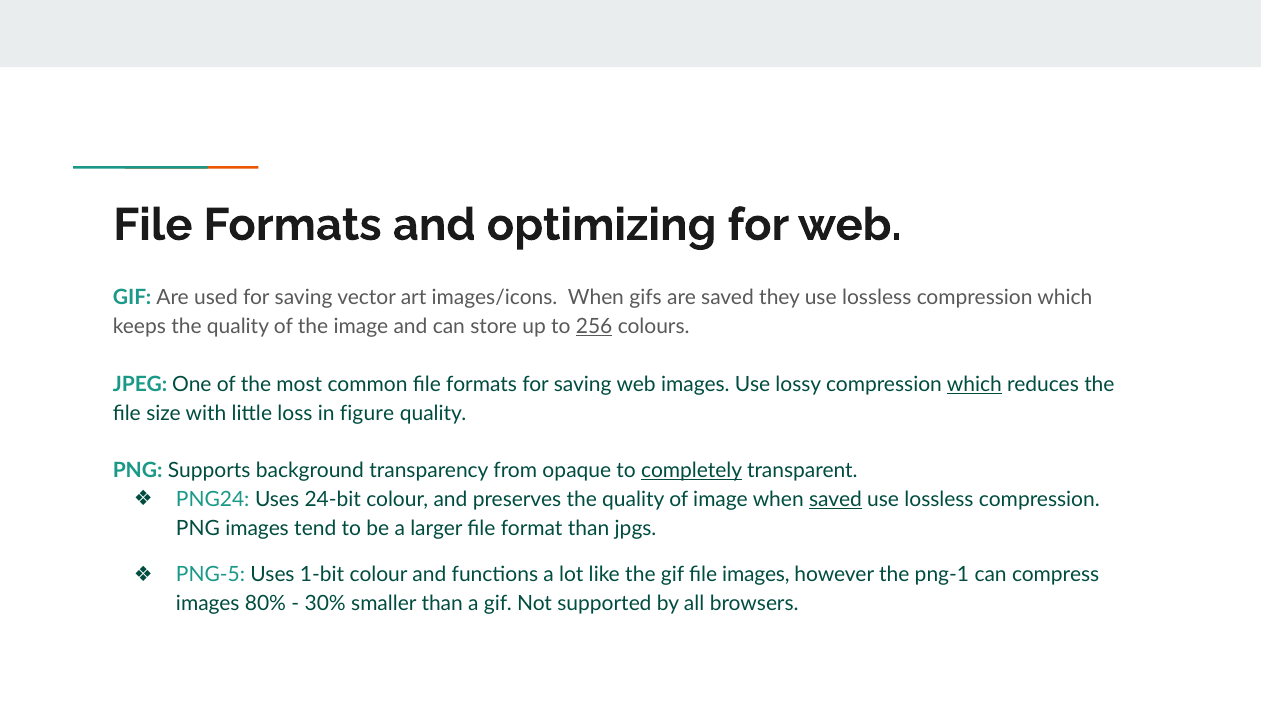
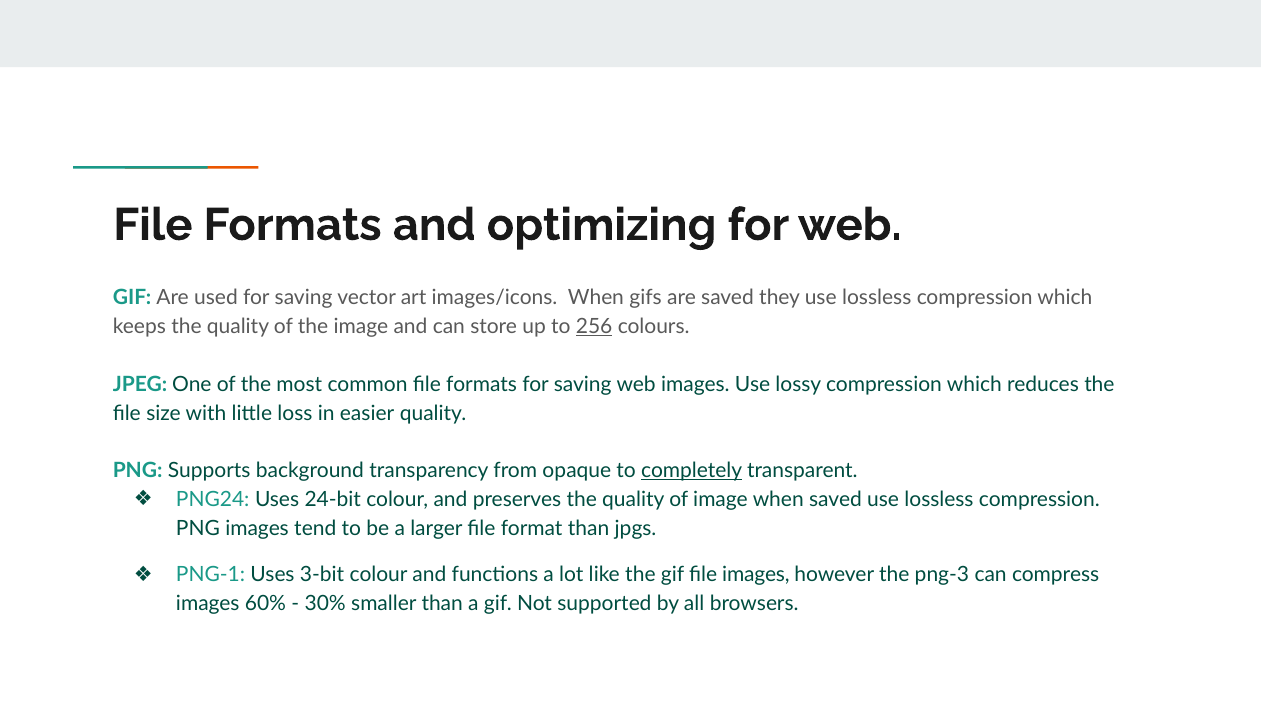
which underline: present -> none (974, 384)
figure: figure -> easier (367, 413)
saved underline: present -> none (835, 499)
PNG-5: PNG-5 -> PNG-1 (211, 575)
1-bit: 1-bit -> 3-bit (322, 575)
png-1: png-1 -> png-3 (942, 575)
80%: 80% -> 60% (265, 604)
